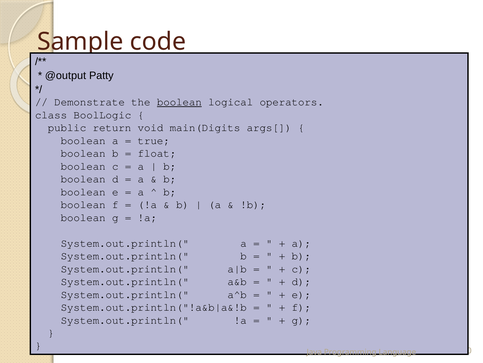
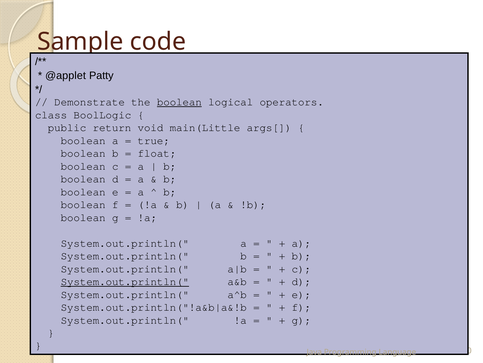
@output: @output -> @applet (66, 75)
main(Digits: main(Digits -> main(Little (205, 127)
System.out.println( underline: none -> present (125, 281)
